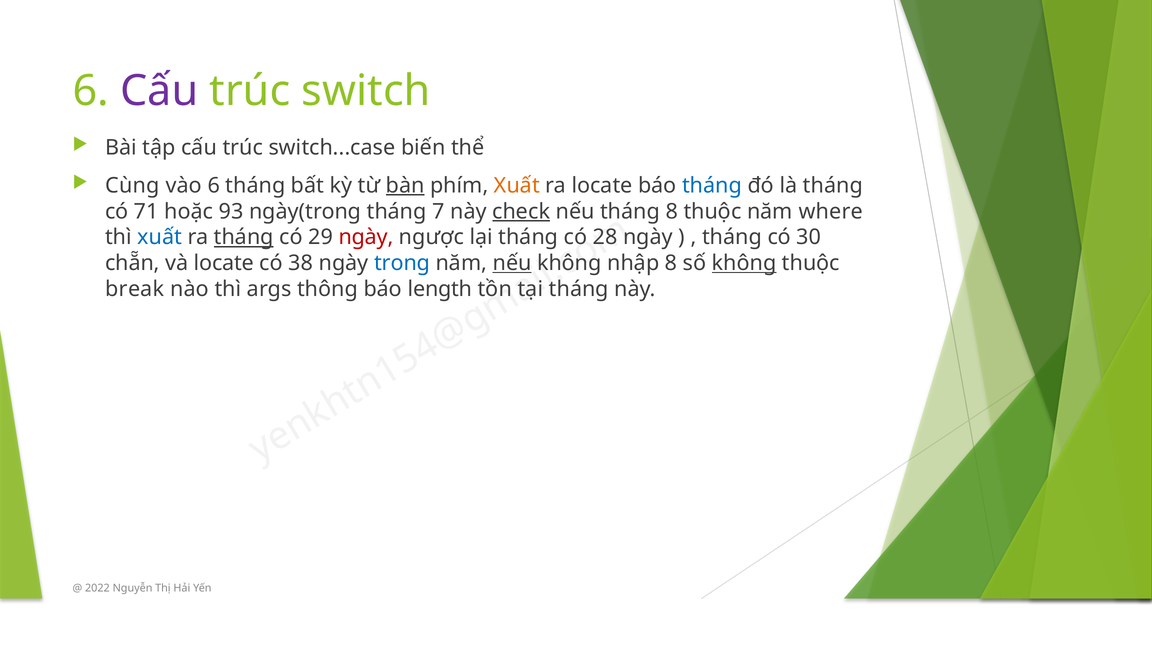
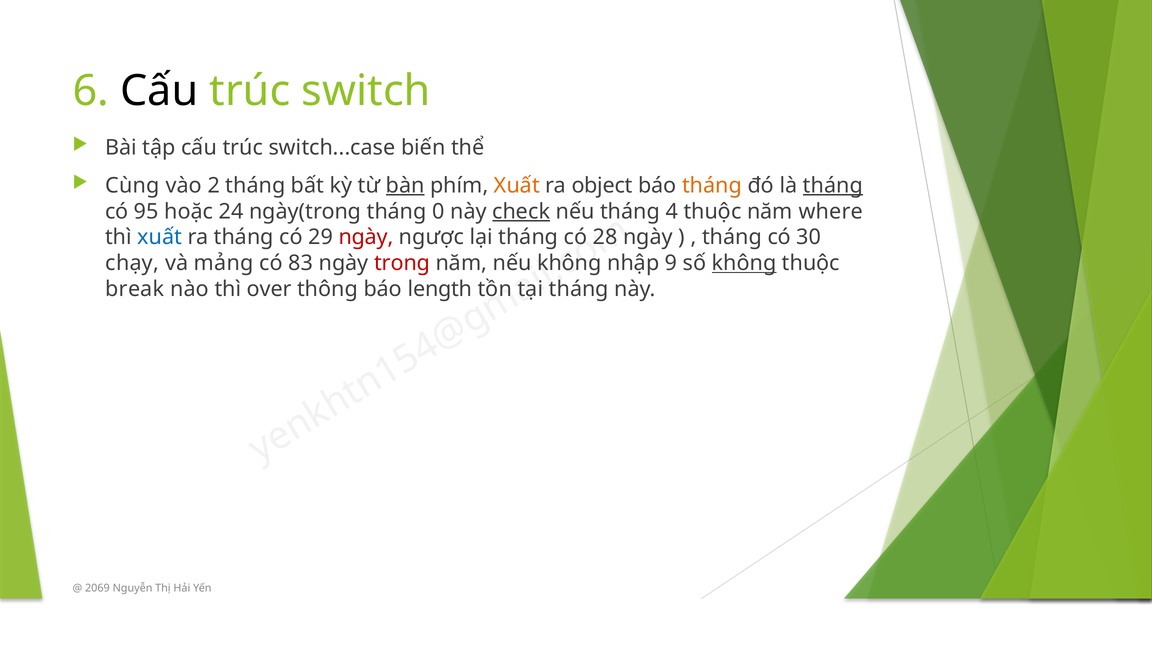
Cấu colour: purple -> black (159, 91)
vào 6: 6 -> 2 (214, 186)
ra locate: locate -> object (602, 186)
tháng colour: blue -> orange (712, 186)
tháng underline: none -> present (833, 186)
71: 71 -> 95 (146, 211)
93: 93 -> 24 (231, 211)
7: 7 -> 0 (438, 211)
tháng 8: 8 -> 4 (672, 211)
tháng underline: present -> none (244, 237)
chẵn: chẵn -> chạy (132, 263)
và locate: locate -> mảng (224, 263)
38: 38 -> 83 (301, 263)
trong colour: blue -> red (402, 263)
nếu underline: present -> none (512, 263)
nhập 8: 8 -> 9 (671, 263)
args: args -> over (269, 289)
2022: 2022 -> 2069 (97, 588)
